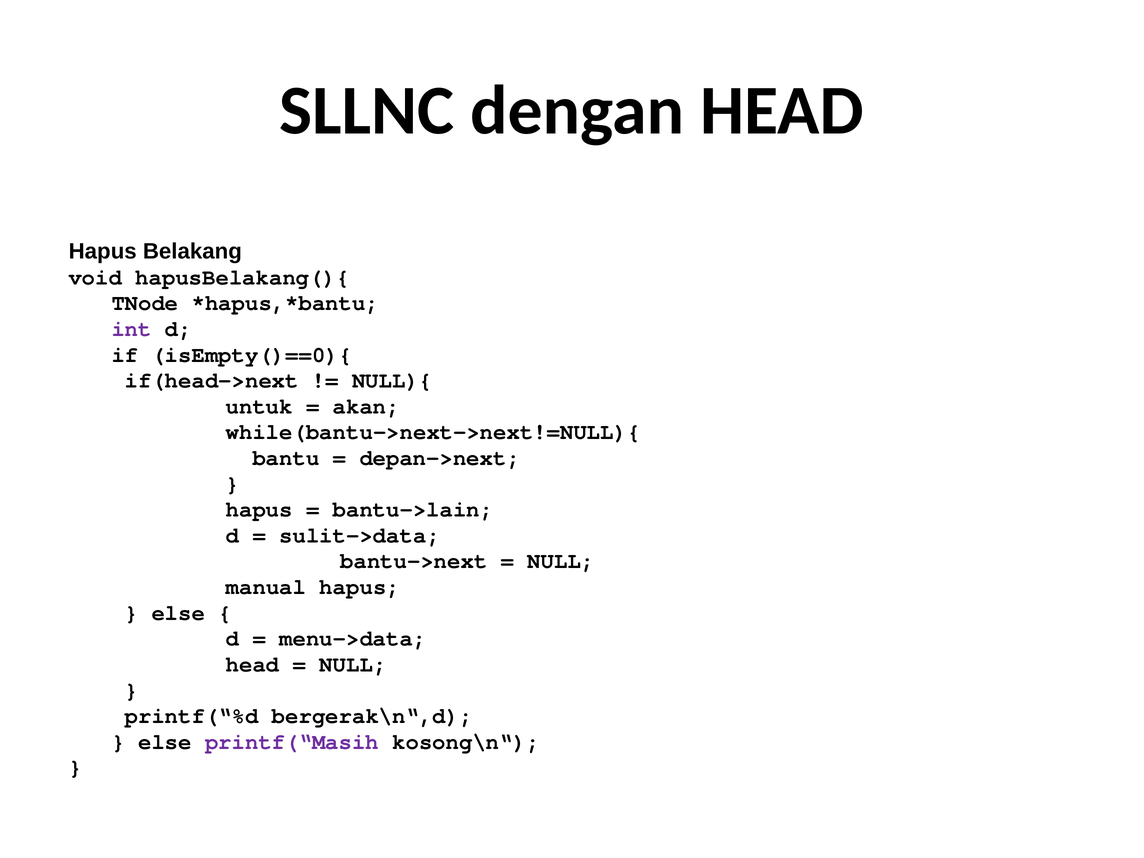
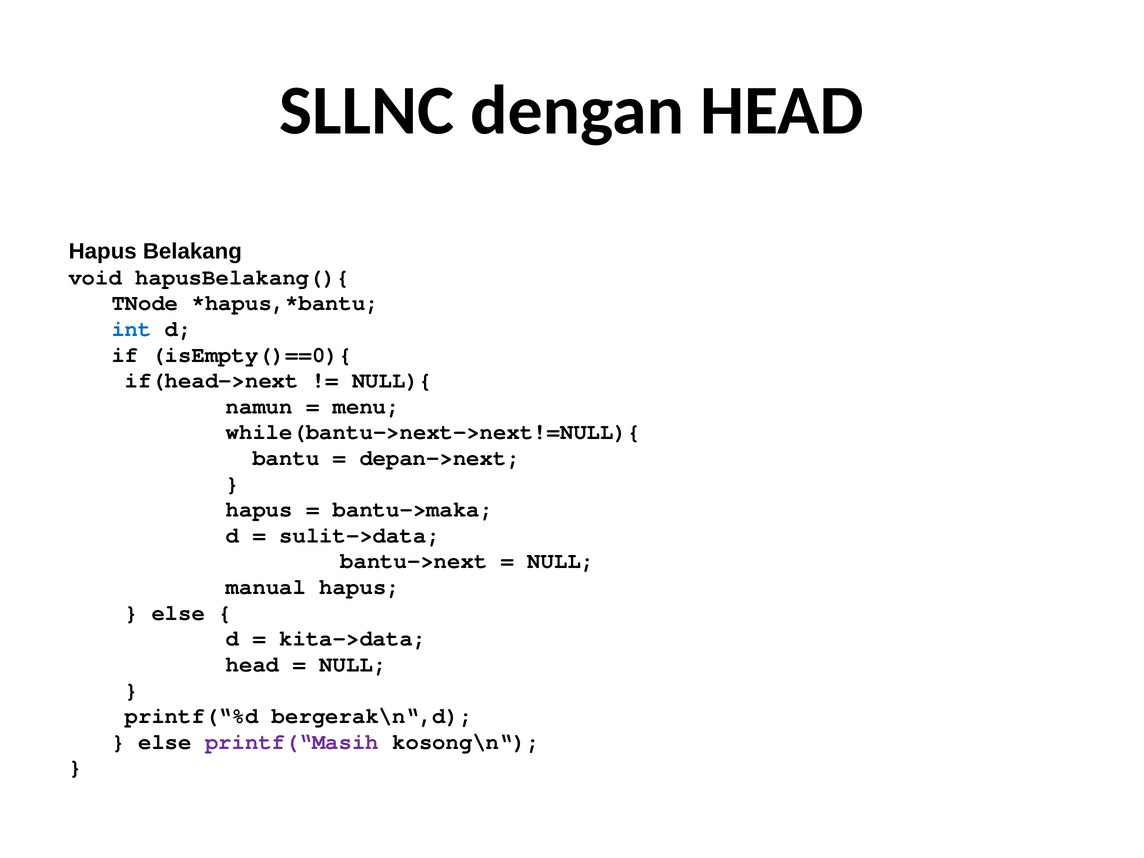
int colour: purple -> blue (132, 329)
untuk: untuk -> namun (259, 406)
akan: akan -> menu (366, 406)
bantu->lain: bantu->lain -> bantu->maka (413, 510)
menu->data: menu->data -> kita->data (353, 639)
